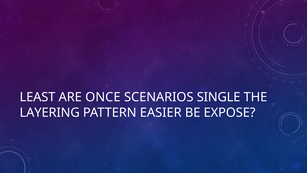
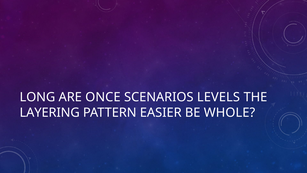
LEAST: LEAST -> LONG (37, 97)
SINGLE: SINGLE -> LEVELS (218, 97)
EXPOSE: EXPOSE -> WHOLE (229, 112)
